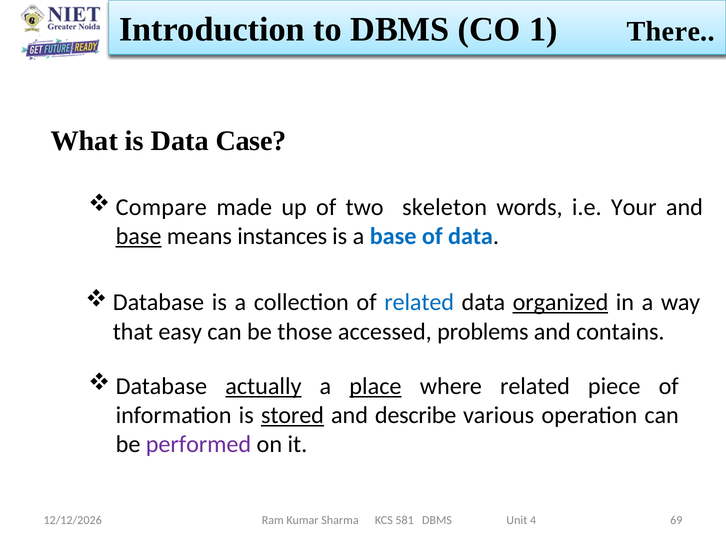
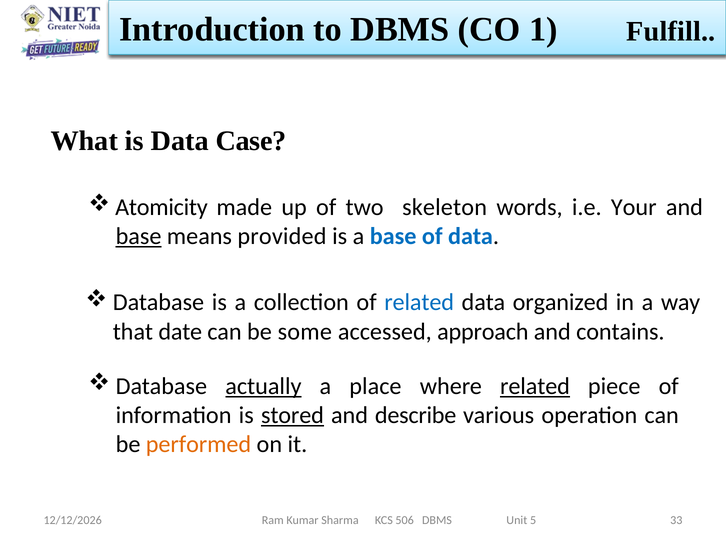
There: There -> Fulfill (671, 32)
Compare: Compare -> Atomicity (161, 207)
instances: instances -> provided (282, 236)
organized underline: present -> none (561, 302)
easy: easy -> date (180, 331)
those: those -> some (305, 331)
problems: problems -> approach (483, 331)
place underline: present -> none (375, 386)
related underline: none -> present (535, 386)
performed colour: purple -> orange (198, 444)
69: 69 -> 33 (676, 520)
581: 581 -> 506 (405, 520)
4: 4 -> 5 (533, 520)
